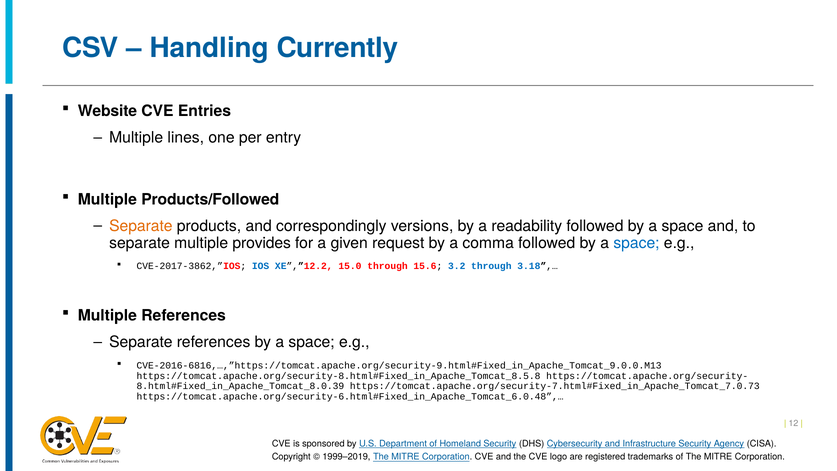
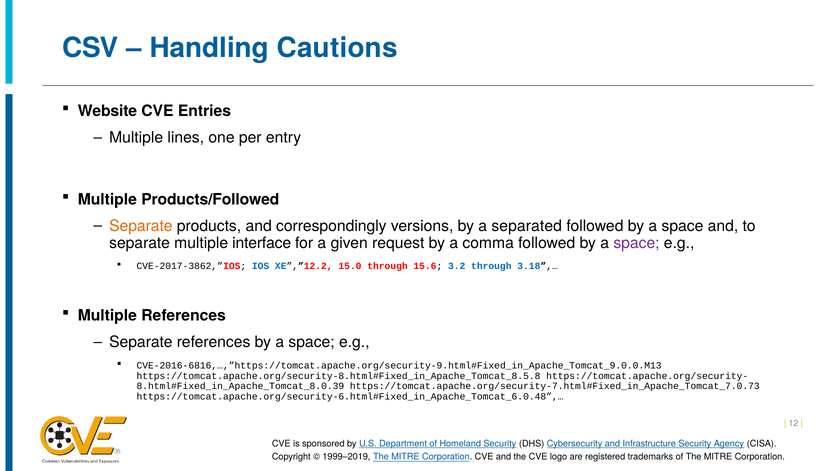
Currently: Currently -> Cautions (337, 48)
readability: readability -> separated (527, 226)
provides: provides -> interface (262, 243)
space colour: blue -> purple (636, 243)
